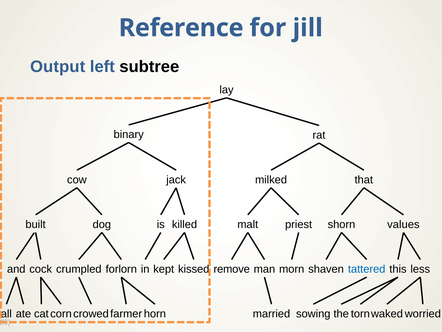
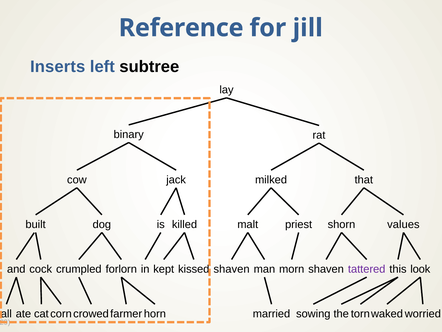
Output: Output -> Inserts (58, 67)
kissed remove: remove -> shaven (232, 269)
tattered colour: blue -> purple (367, 269)
less: less -> look (420, 269)
